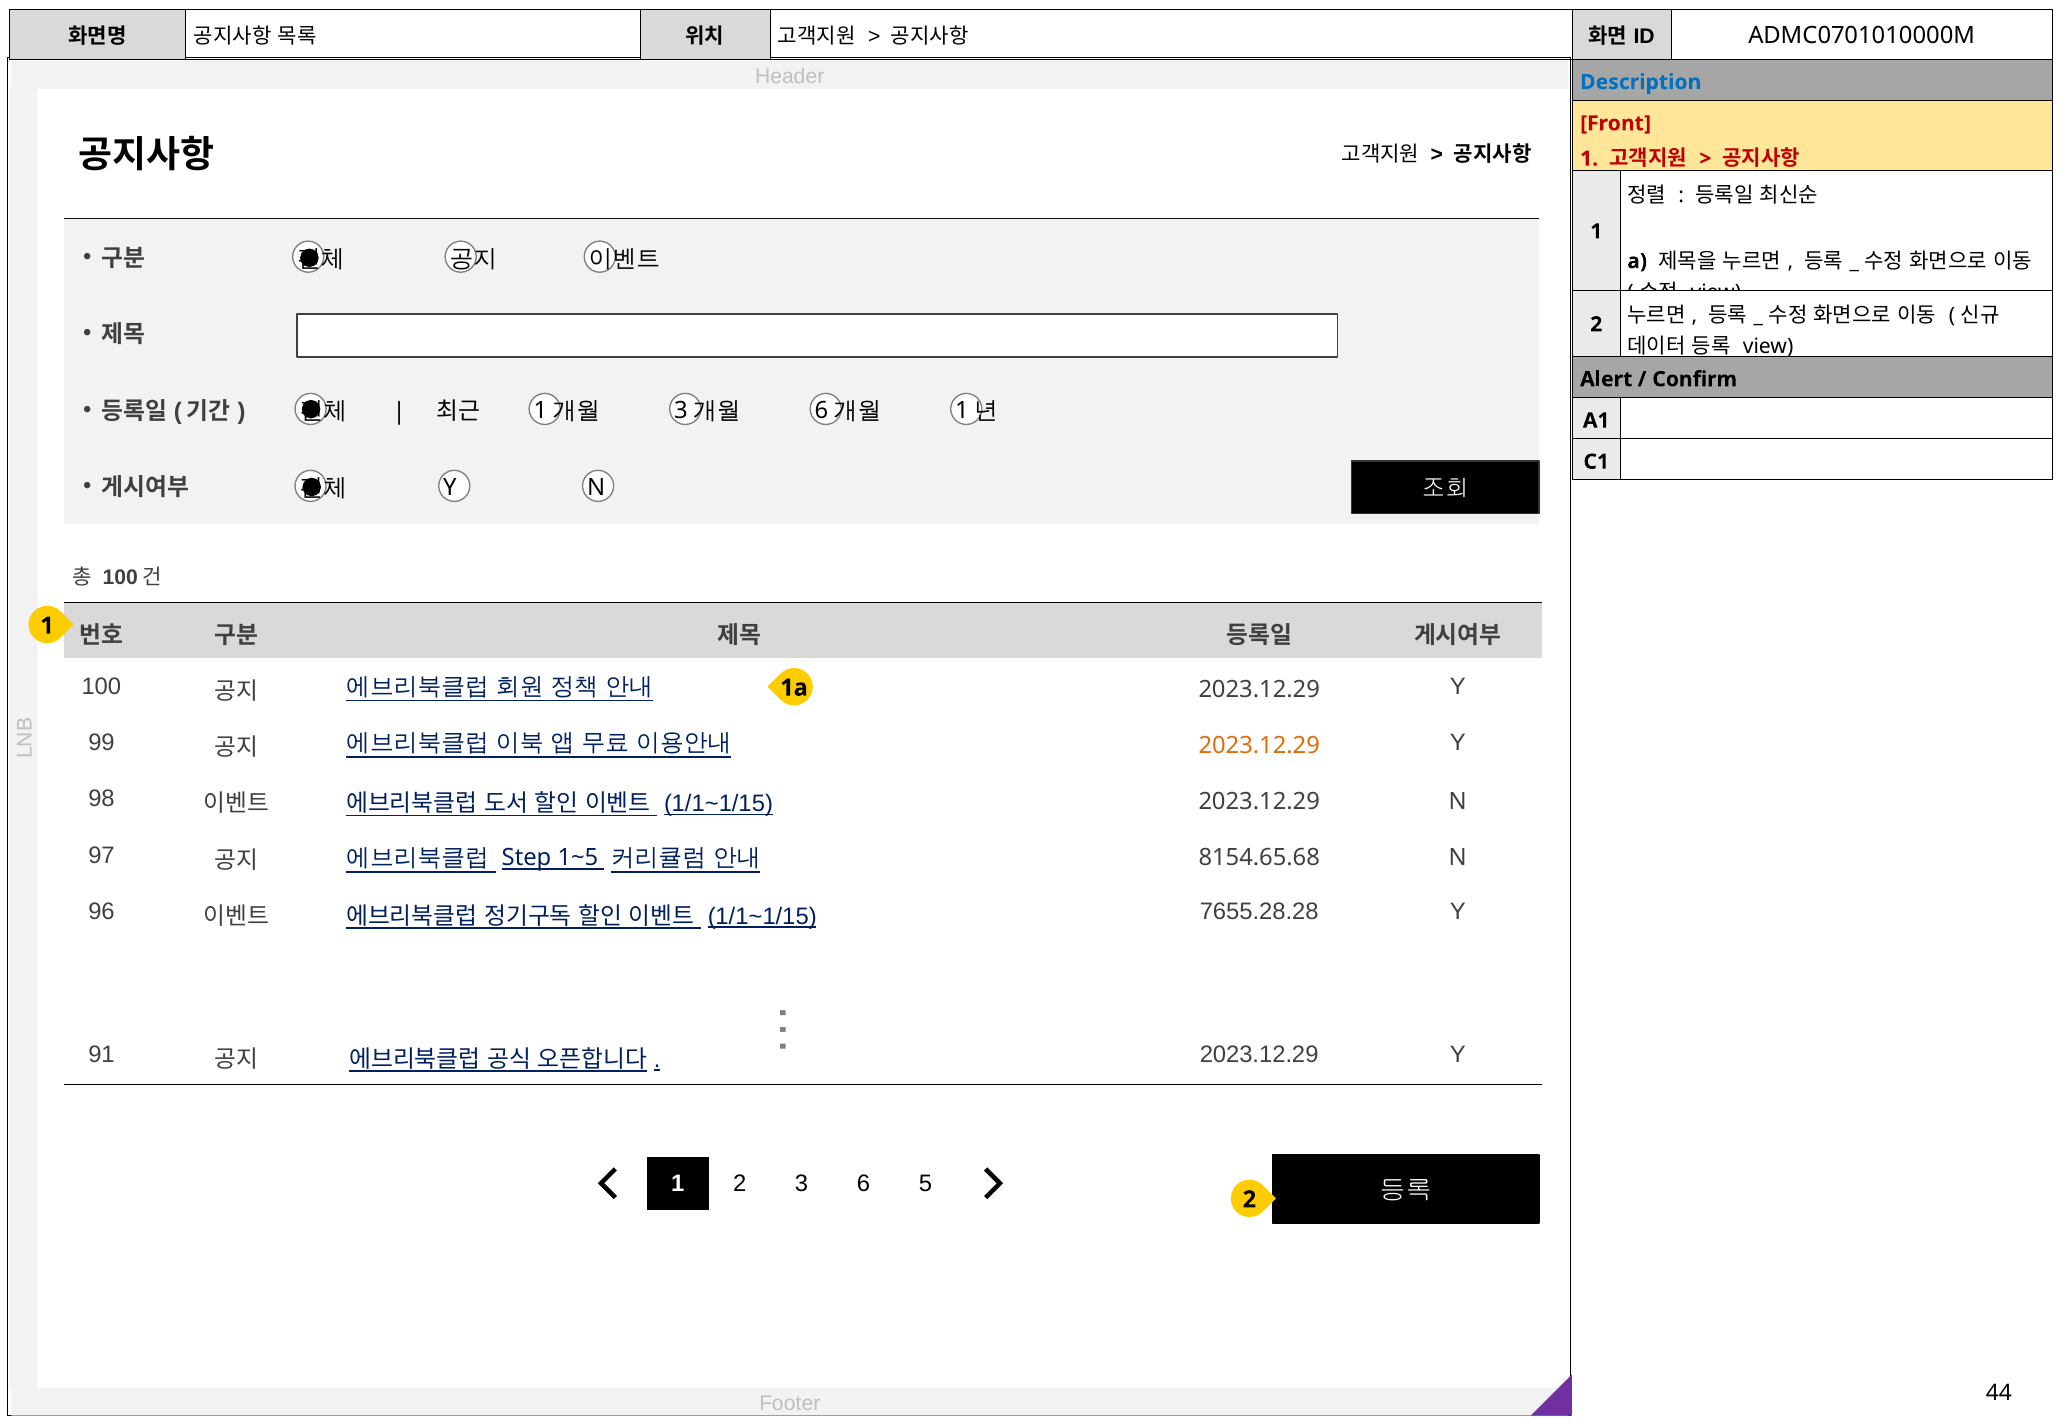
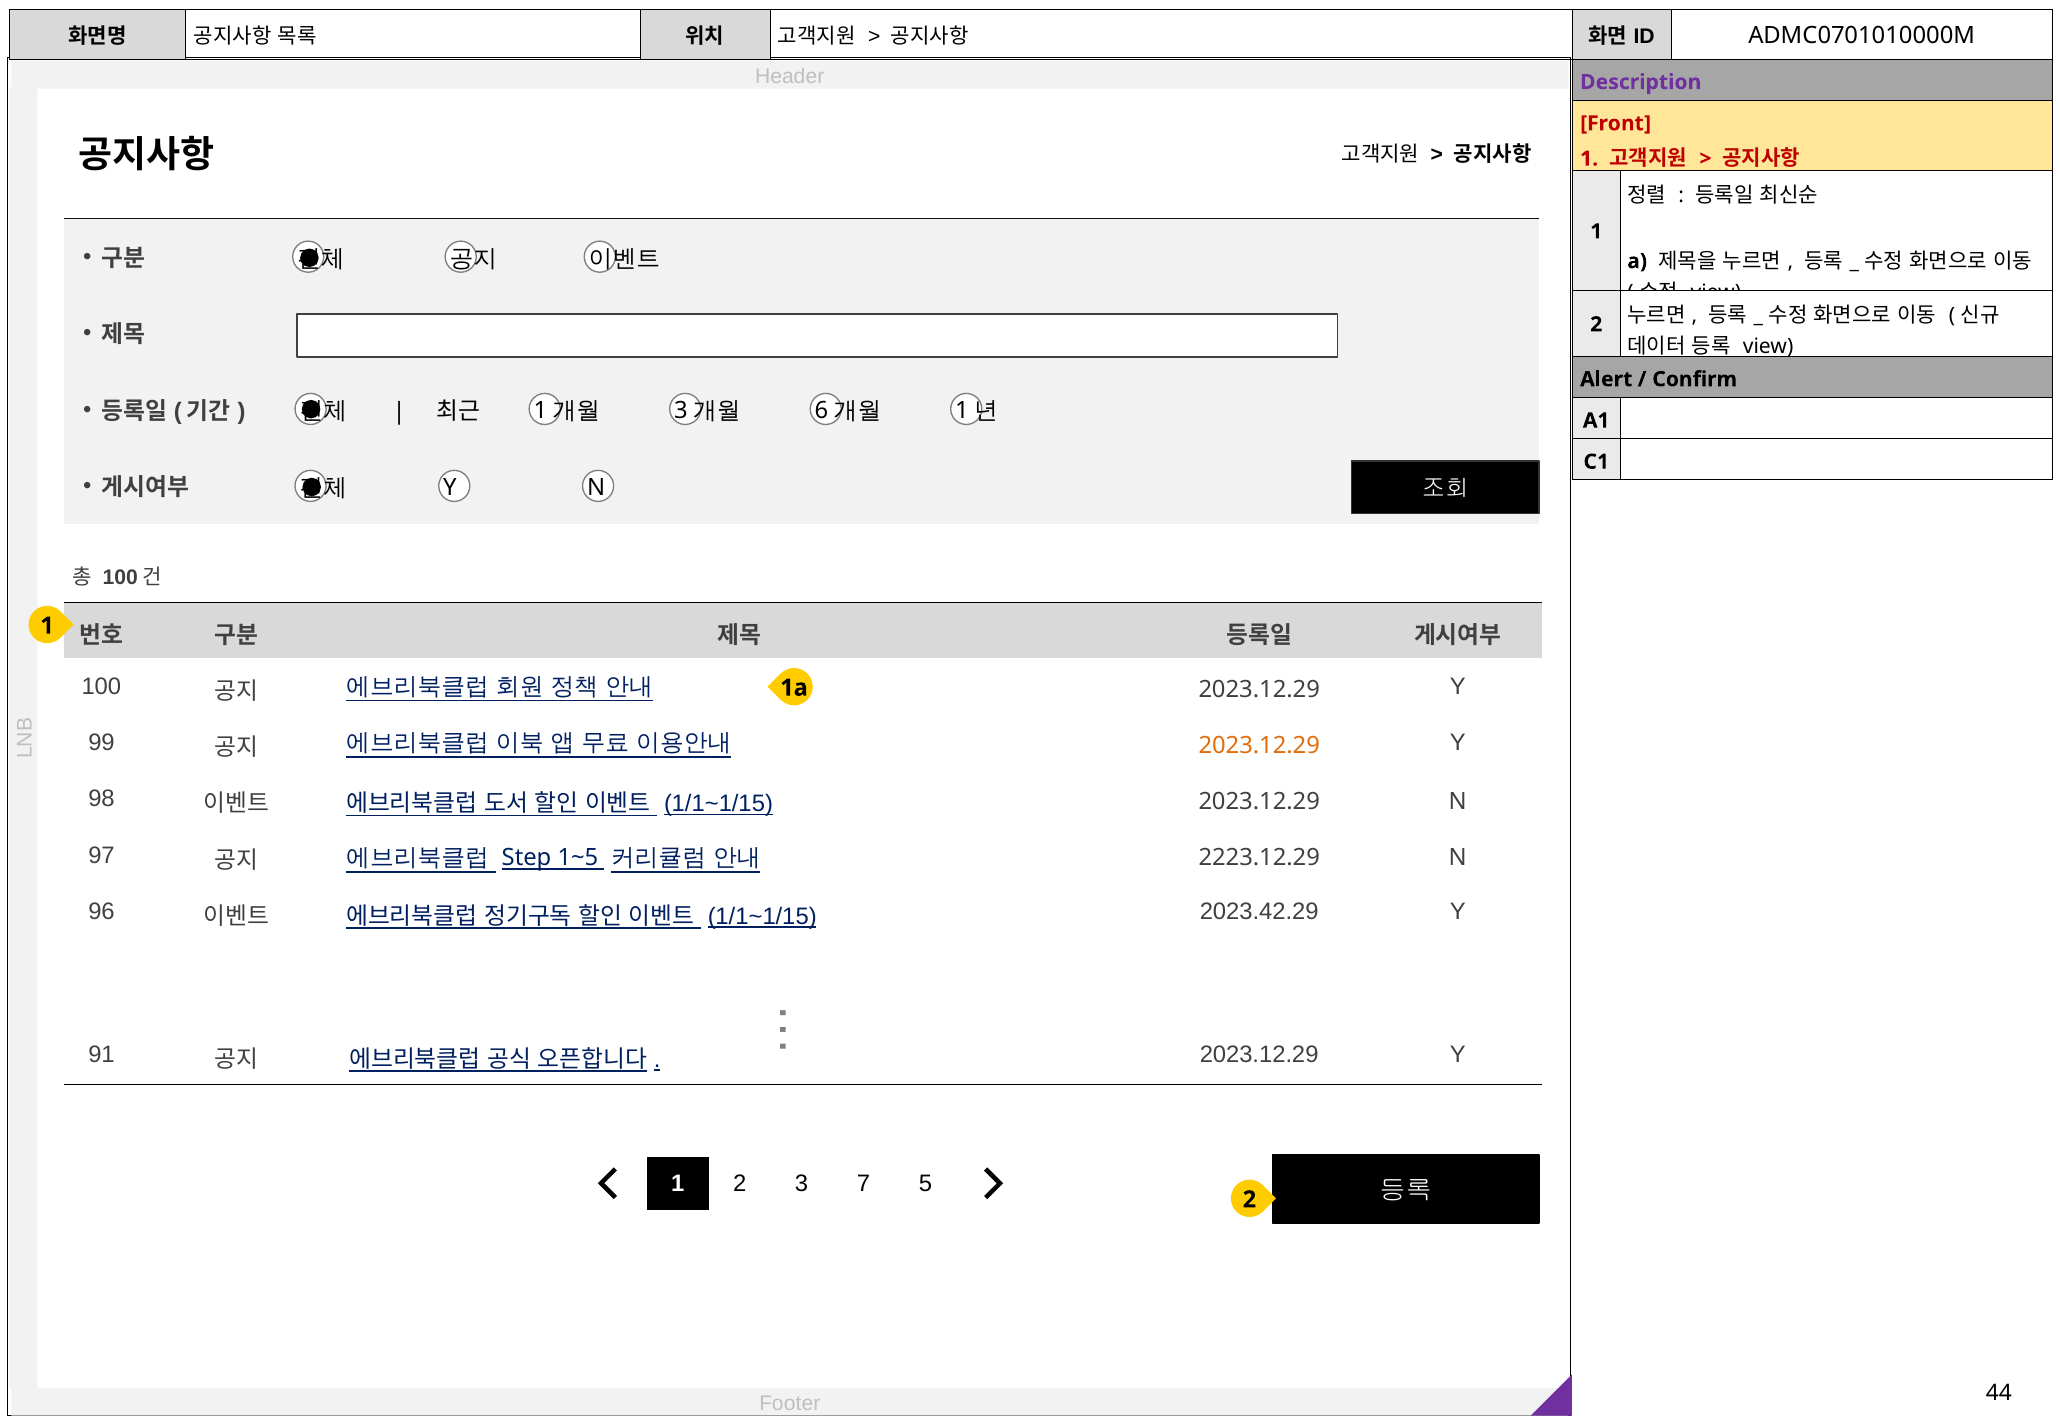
Description colour: blue -> purple (1641, 82)
8154.65.68: 8154.65.68 -> 2223.12.29 (1259, 858)
7655.28.28: 7655.28.28 -> 2023.42.29 (1259, 912)
6: 6 -> 7 (863, 1184)
